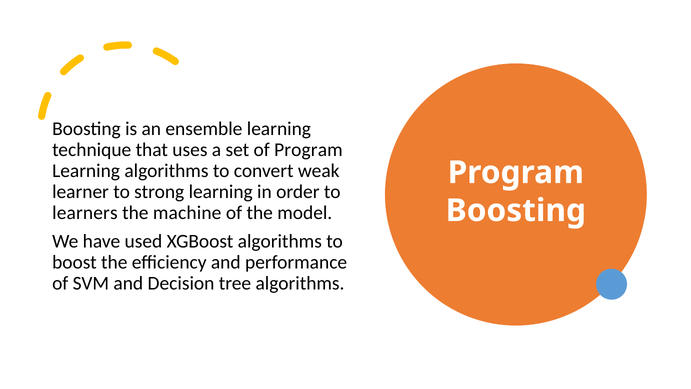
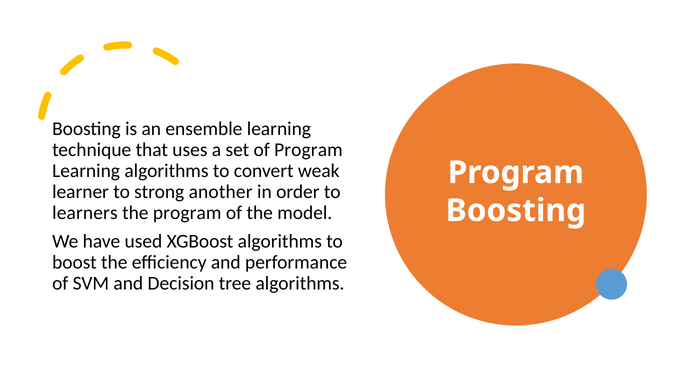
strong learning: learning -> another (221, 192)
the machine: machine -> program (187, 213)
